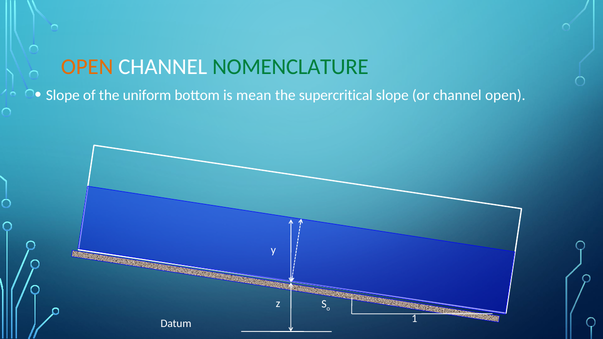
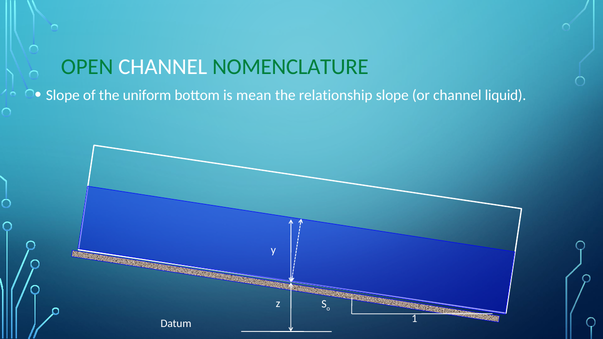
OPEN colour: orange -> green (87, 67)
supercritical: supercritical -> relationship (336, 95)
channel open: open -> liquid (505, 95)
